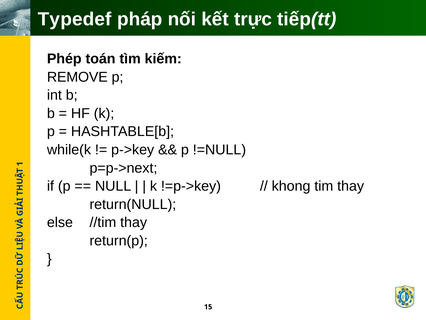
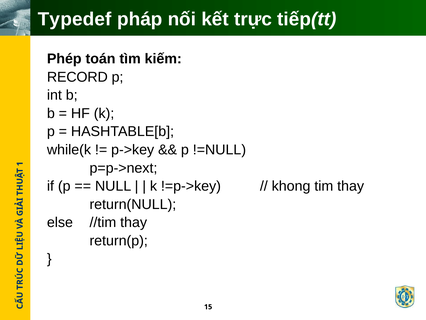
REMOVE: REMOVE -> RECORD (77, 77)
